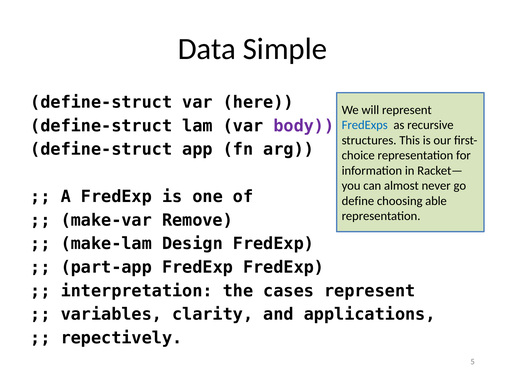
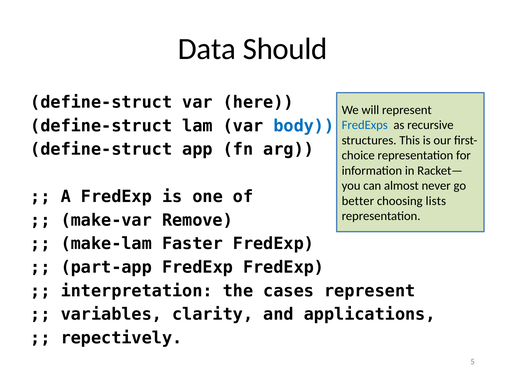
Simple: Simple -> Should (285, 49)
body colour: purple -> blue (304, 126)
define: define -> better (358, 201)
able: able -> lists (436, 201)
Design: Design -> Faster (192, 244)
